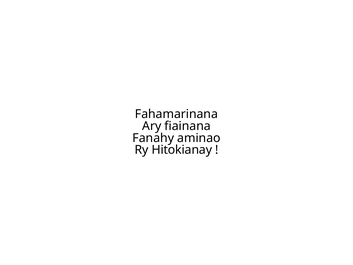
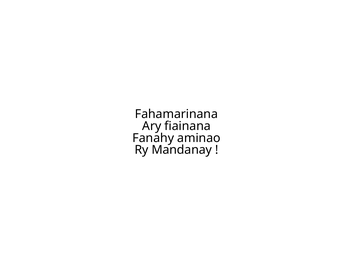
Hitokianay: Hitokianay -> Mandanay (182, 150)
